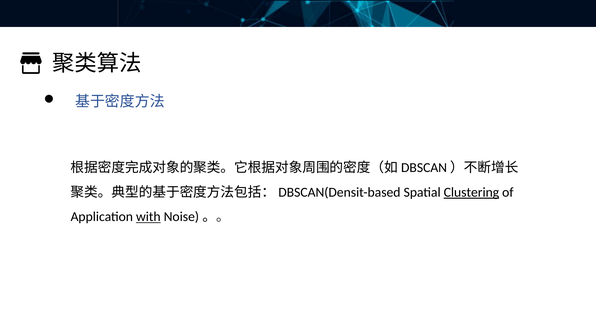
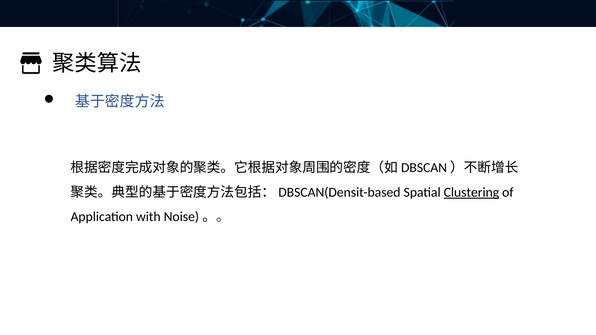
with underline: present -> none (148, 217)
